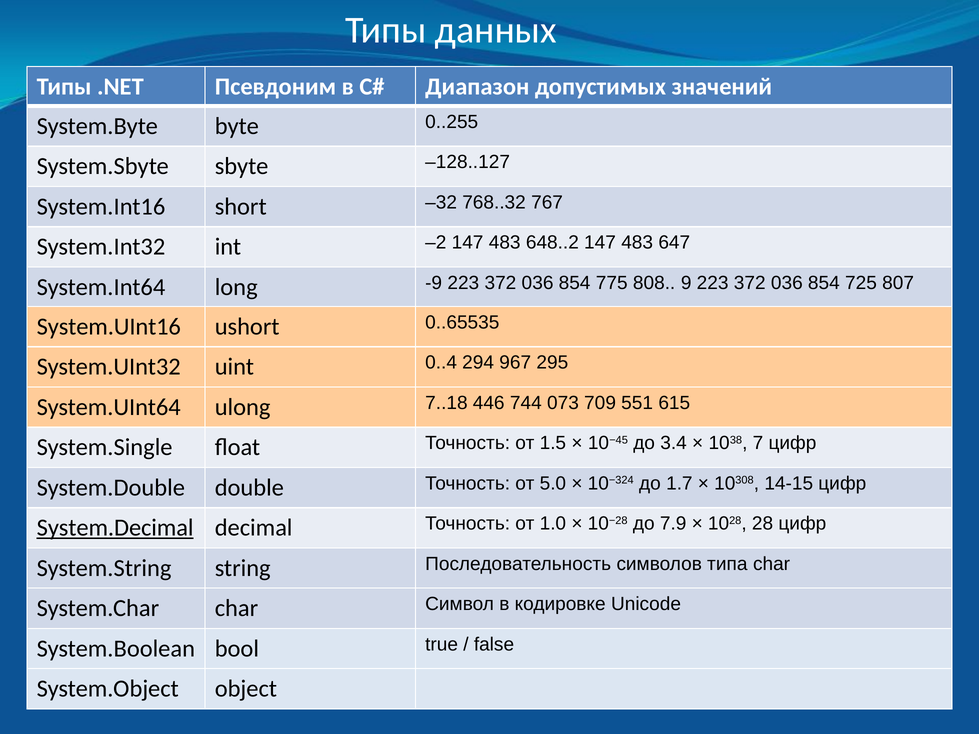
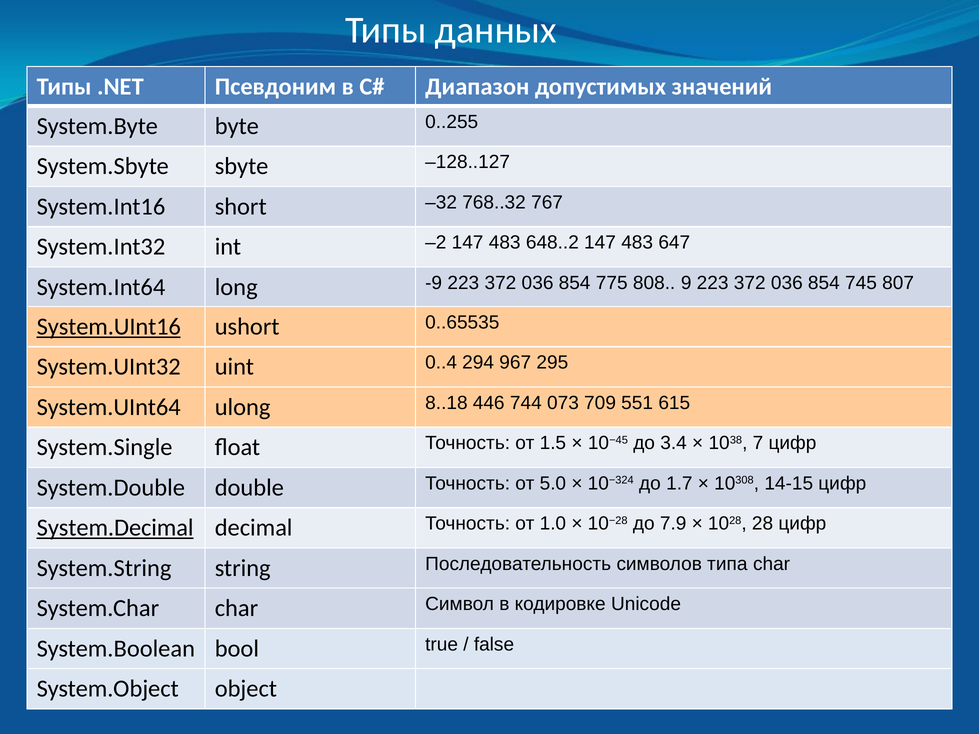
725: 725 -> 745 (861, 283)
System.UInt16 underline: none -> present (109, 327)
7..18: 7..18 -> 8..18 (446, 403)
